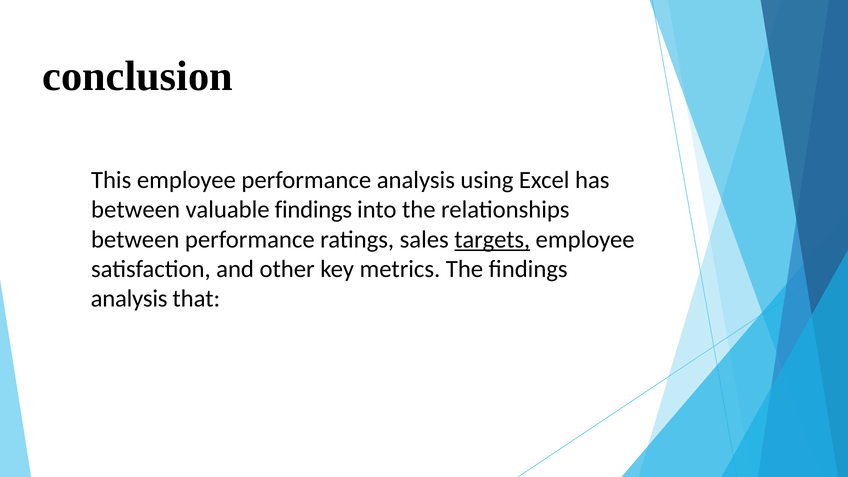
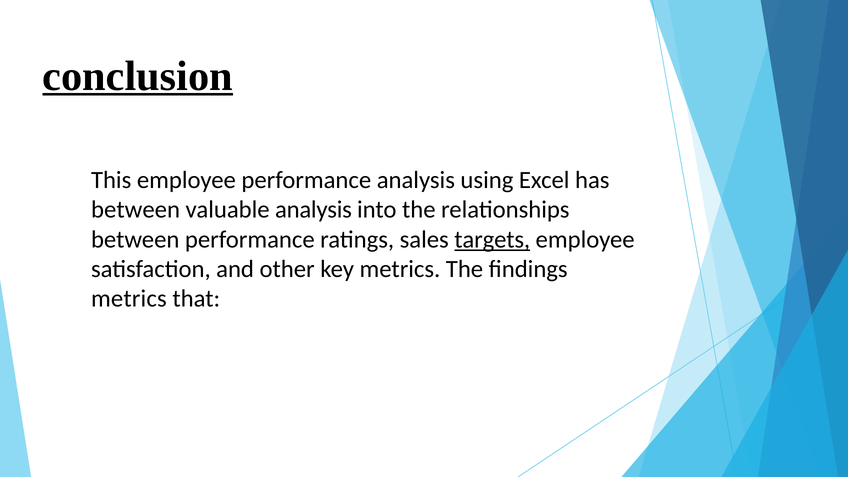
conclusion underline: none -> present (138, 76)
valuable findings: findings -> analysis (313, 210)
analysis: analysis -> metrics (129, 299)
